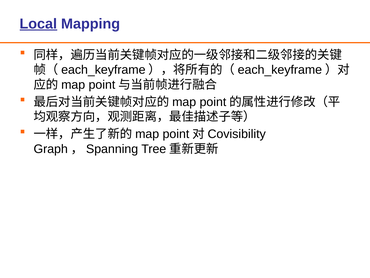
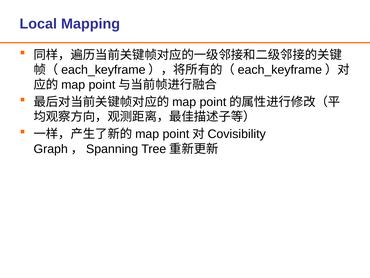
Local underline: present -> none (38, 24)
